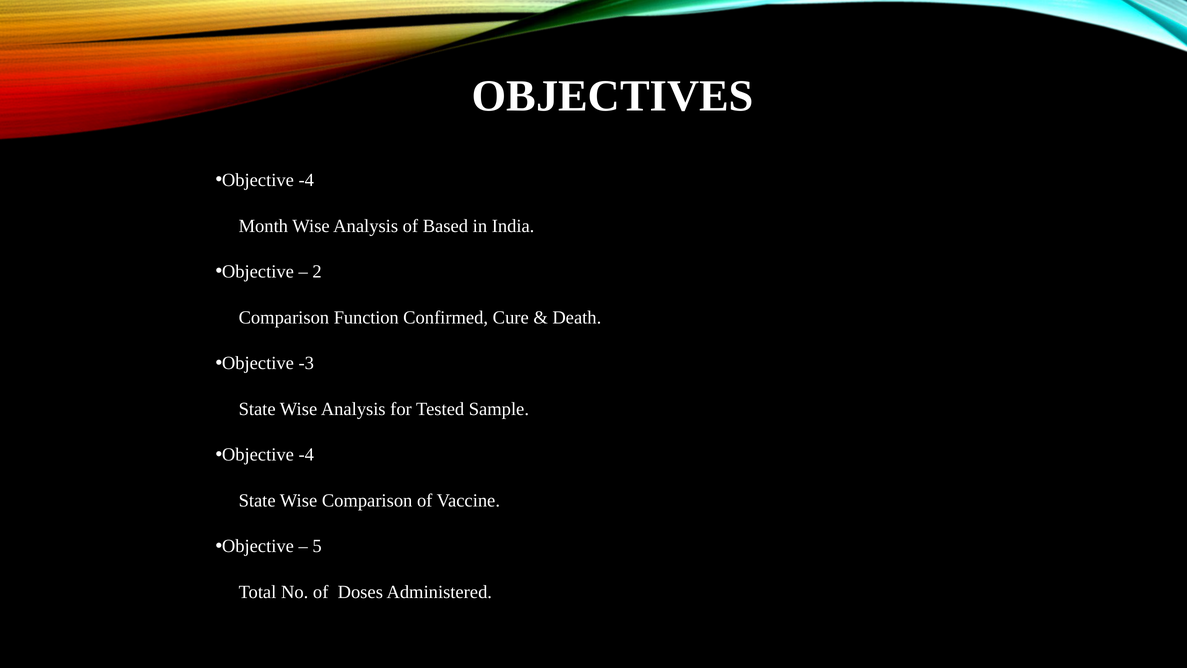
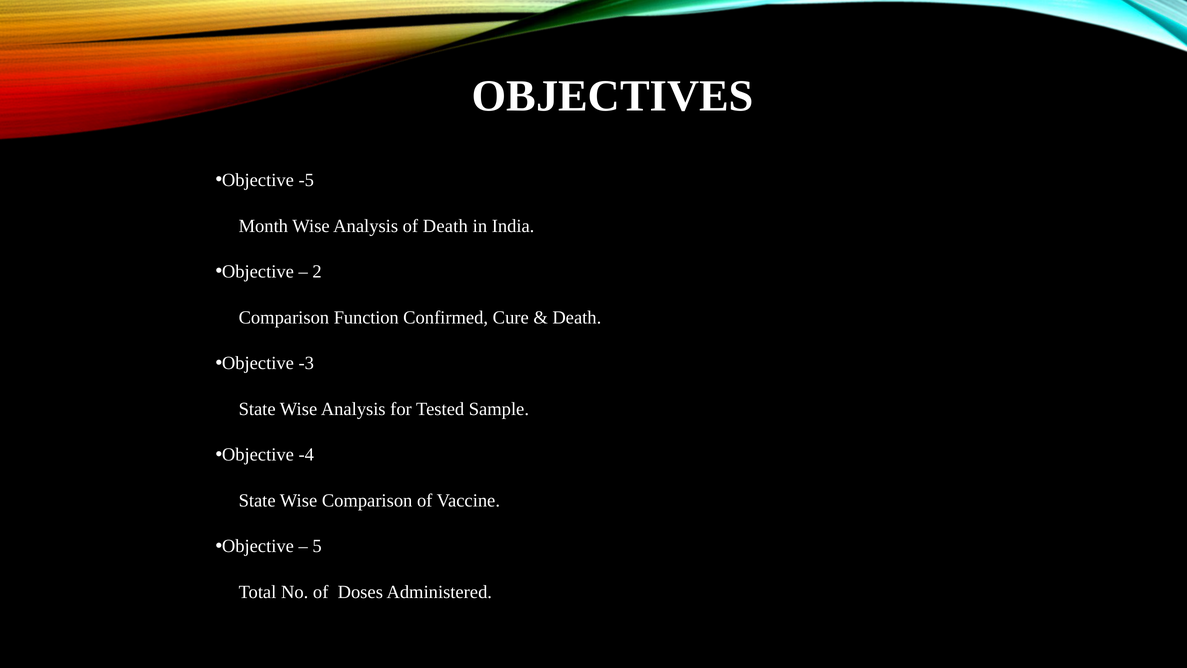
-4: -4 -> -5 (306, 180)
of Based: Based -> Death (445, 226)
